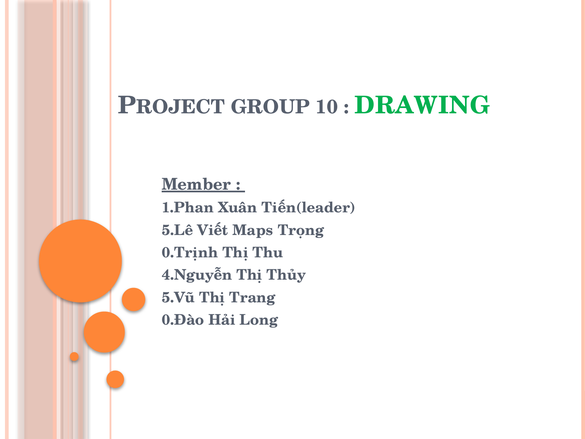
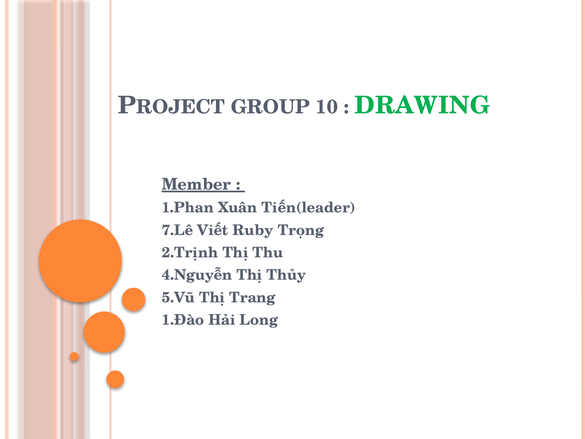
5.Lê: 5.Lê -> 7.Lê (177, 230)
Maps: Maps -> Ruby (253, 230)
0.Trịnh: 0.Trịnh -> 2.Trịnh (190, 253)
0.Đào: 0.Đào -> 1.Đào (183, 320)
